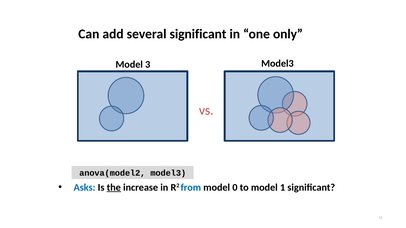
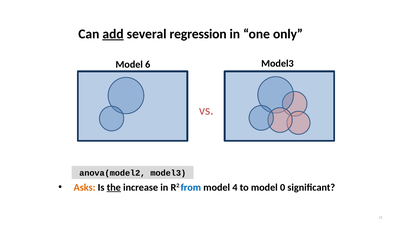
add underline: none -> present (113, 34)
several significant: significant -> regression (198, 34)
3: 3 -> 6 (148, 65)
Asks colour: blue -> orange (85, 188)
0: 0 -> 4 (235, 188)
1: 1 -> 0 (283, 188)
